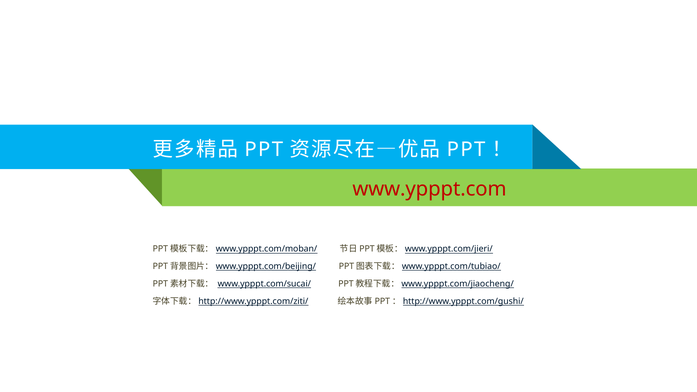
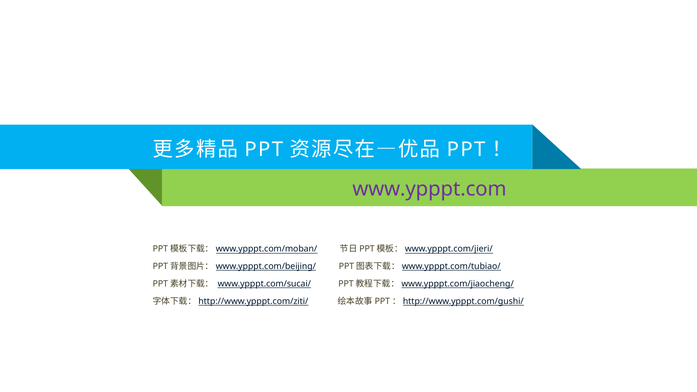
www.ypppt.com colour: red -> purple (429, 189)
